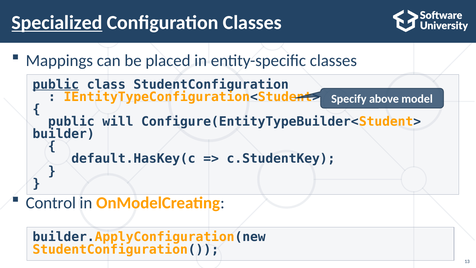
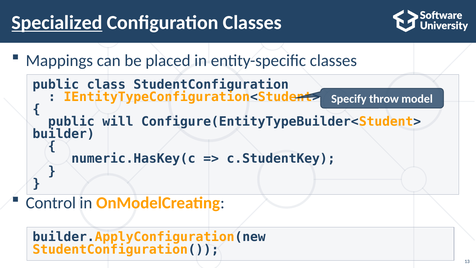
public underline: present -> none (56, 84)
above: above -> throw (384, 99)
default.HasKey(c: default.HasKey(c -> numeric.HasKey(c (133, 159)
